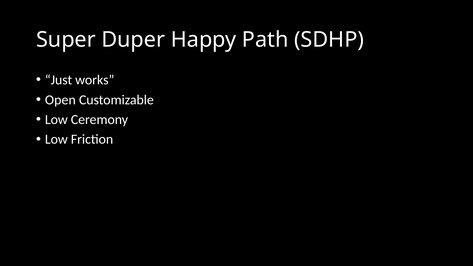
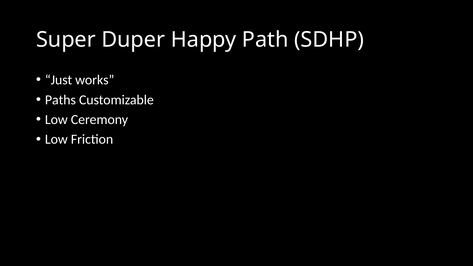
Open: Open -> Paths (60, 100)
